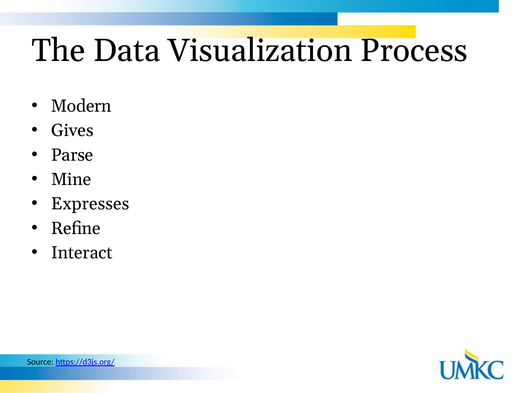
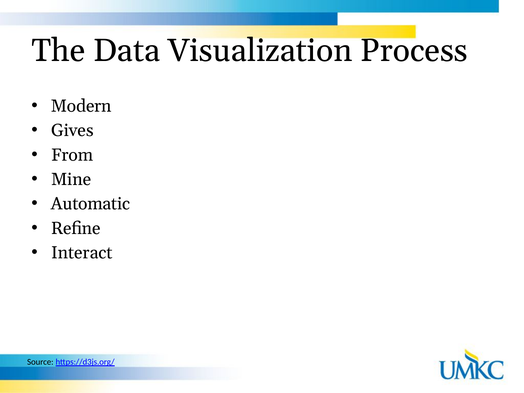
Parse: Parse -> From (72, 155)
Expresses: Expresses -> Automatic (90, 204)
